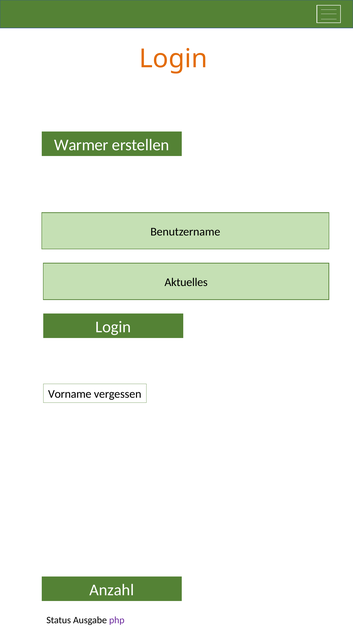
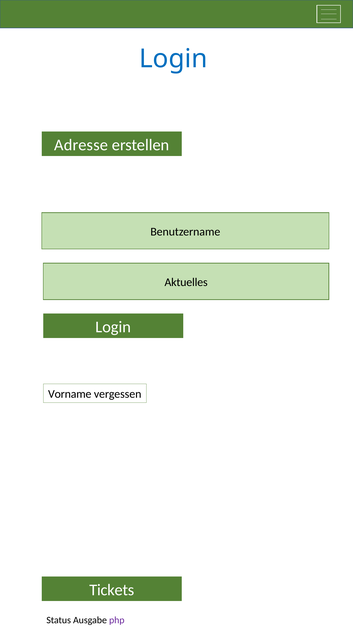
Login colour: orange -> blue (173, 59)
Warmer: Warmer -> Adresse (81, 145)
Anzahl: Anzahl -> Tickets (112, 589)
